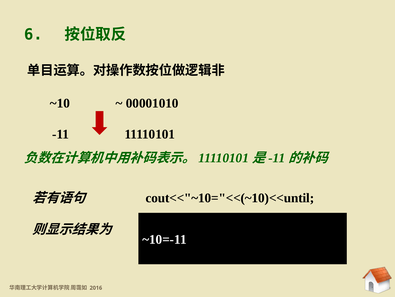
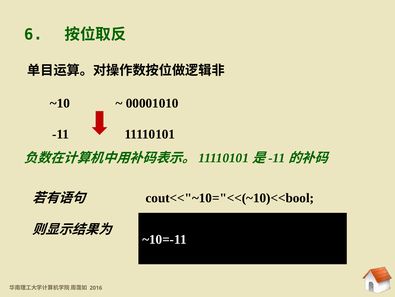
cout<<"~10="<<(~10)<<until: cout<<"~10="<<(~10)<<until -> cout<<"~10="<<(~10)<<bool (230, 197)
